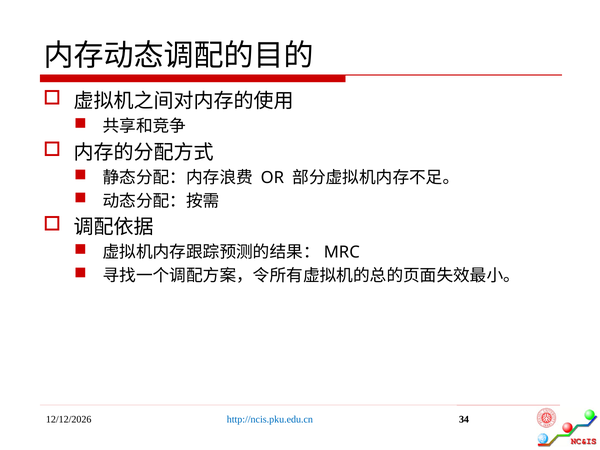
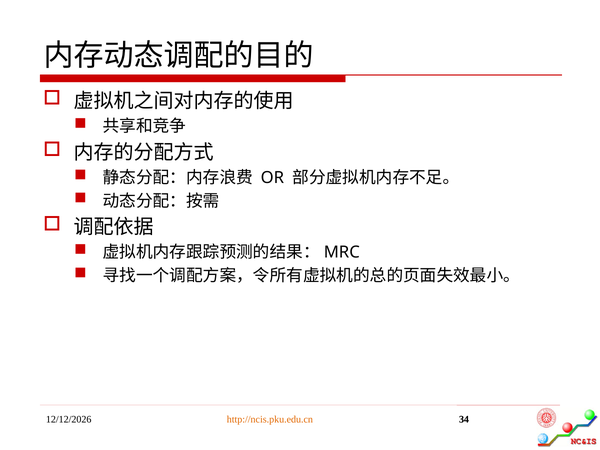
http://ncis.pku.edu.cn colour: blue -> orange (270, 419)
